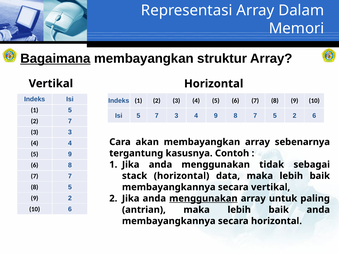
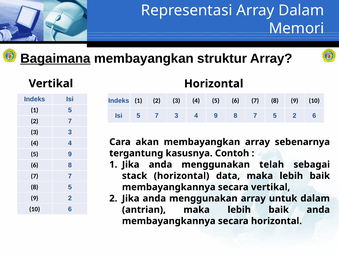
tidak: tidak -> telah (272, 165)
menggunakan underline: present -> none (203, 199)
untuk paling: paling -> dalam (315, 199)
